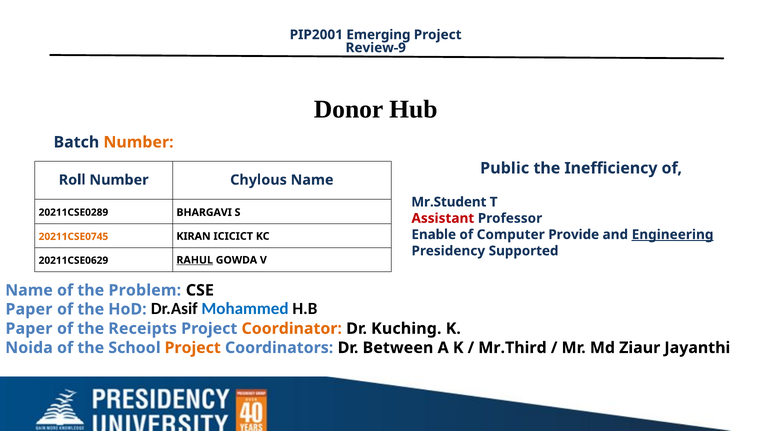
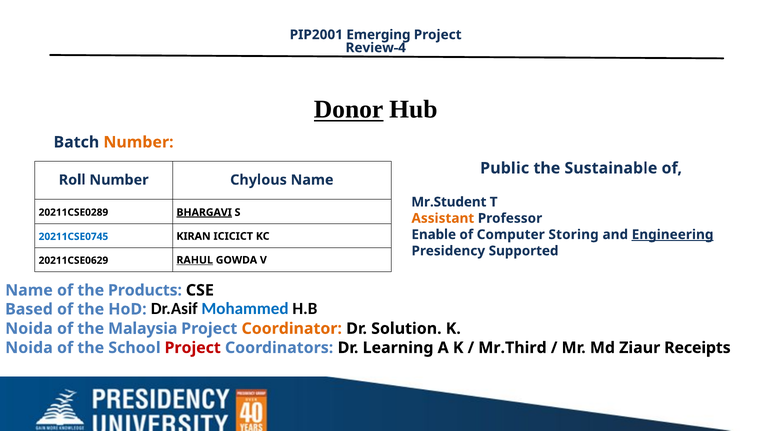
Review-9: Review-9 -> Review-4 (376, 48)
Donor underline: none -> present (349, 110)
Inefficiency: Inefficiency -> Sustainable (611, 168)
BHARGAVI underline: none -> present (204, 213)
Assistant colour: red -> orange (443, 219)
Provide: Provide -> Storing (574, 235)
20211CSE0745 colour: orange -> blue (73, 237)
Problem: Problem -> Products (145, 291)
Paper: Paper -> Based (29, 310)
Paper: Paper -> Noida (29, 329)
Receipts: Receipts -> Malaysia (143, 329)
Kuching: Kuching -> Solution (406, 329)
Project colour: orange -> red (193, 348)
Between: Between -> Learning (398, 348)
Jayanthi: Jayanthi -> Receipts (697, 348)
